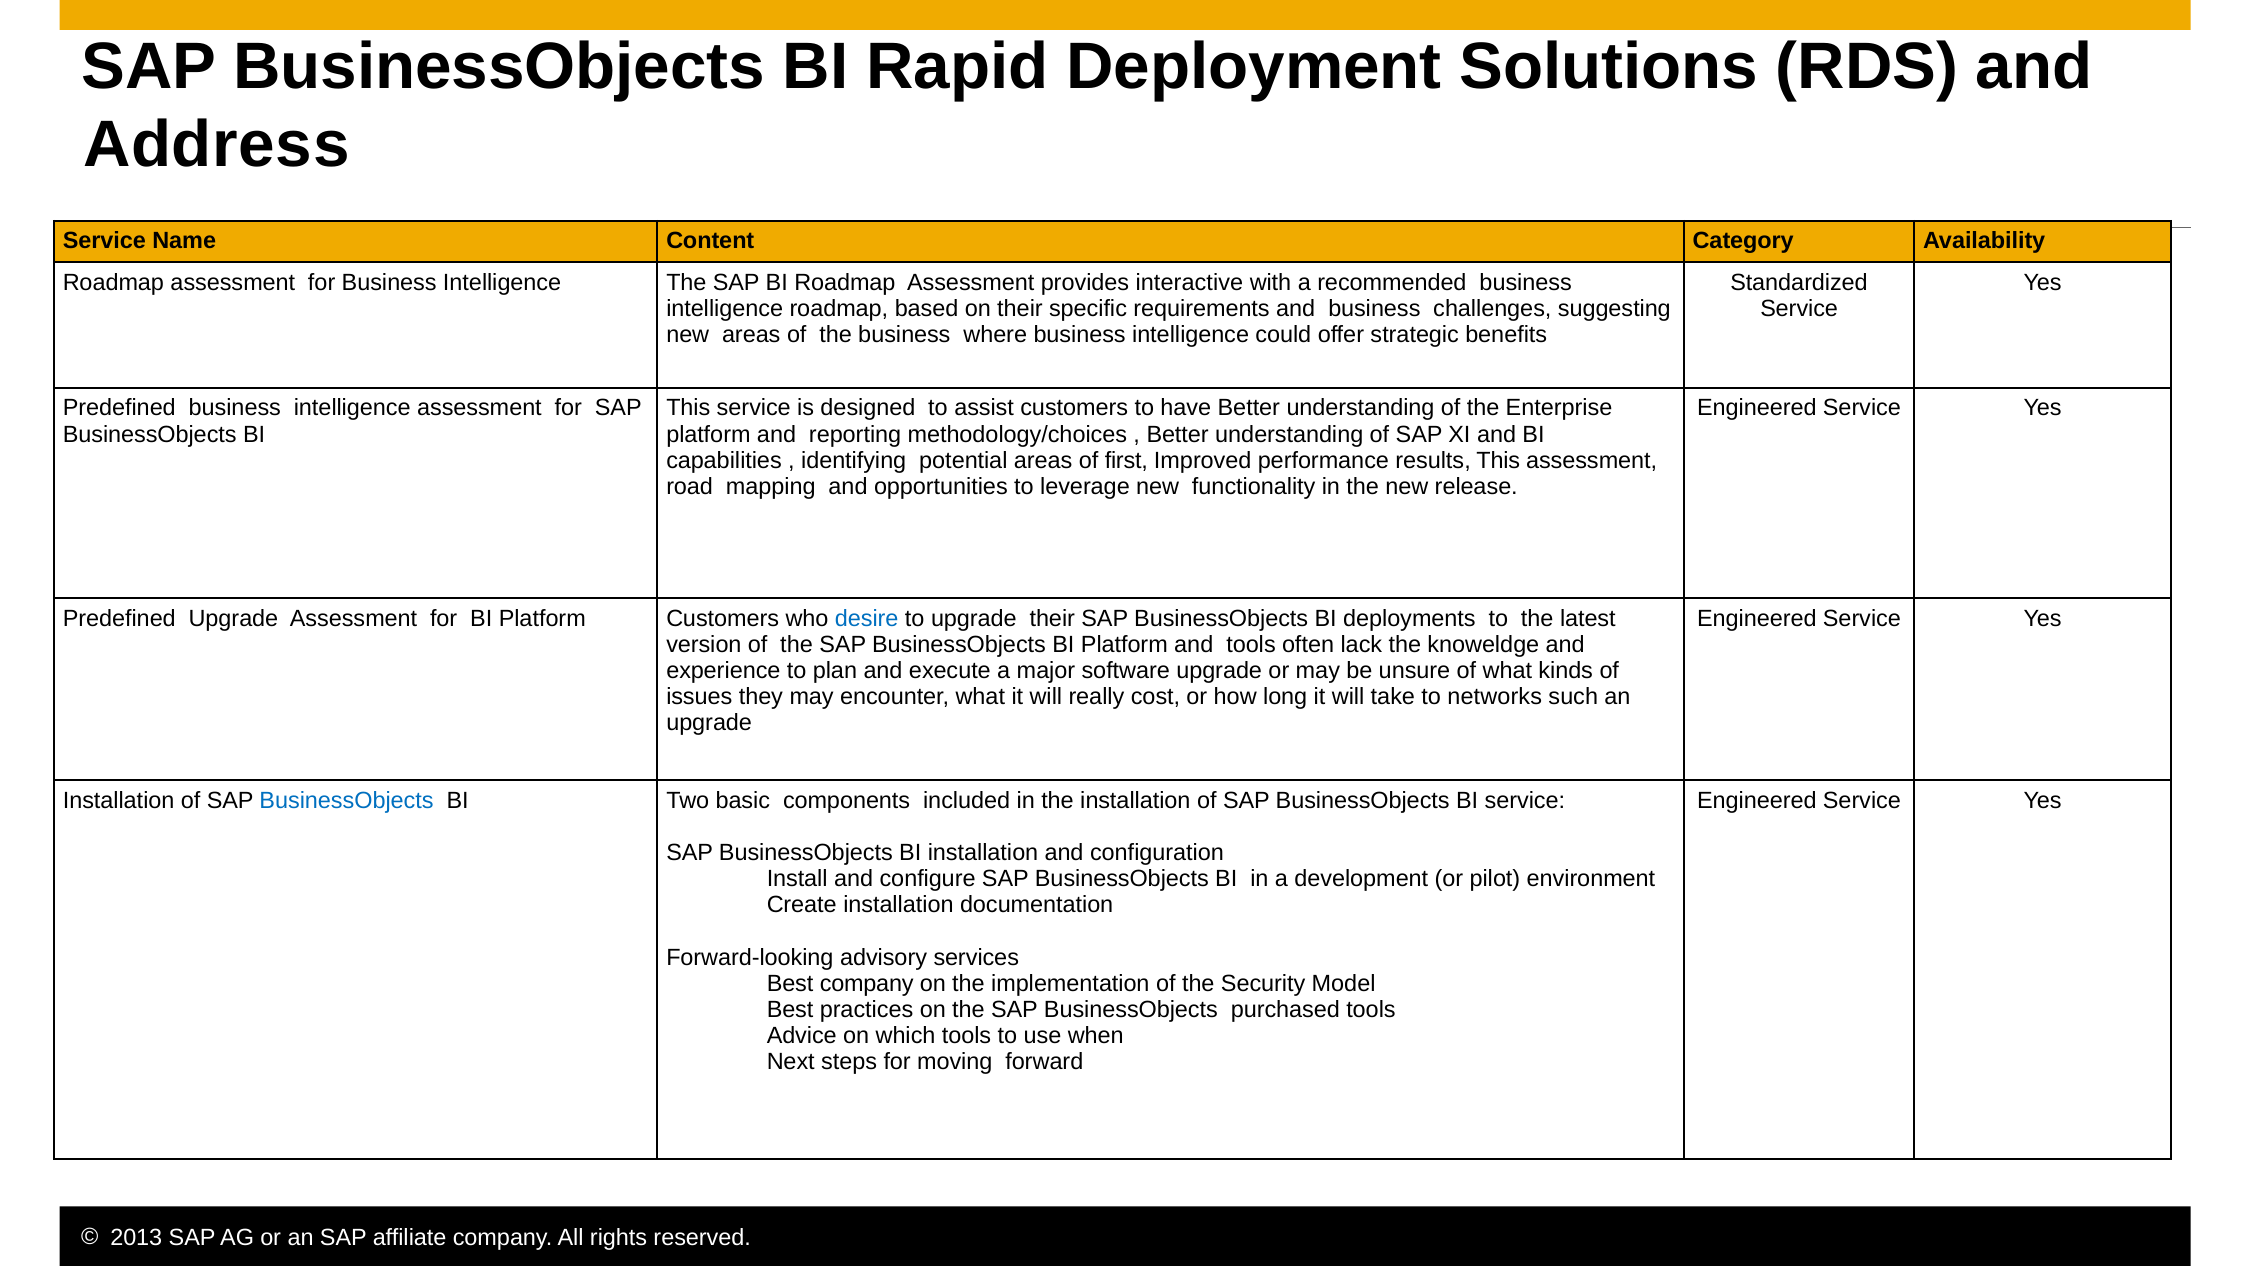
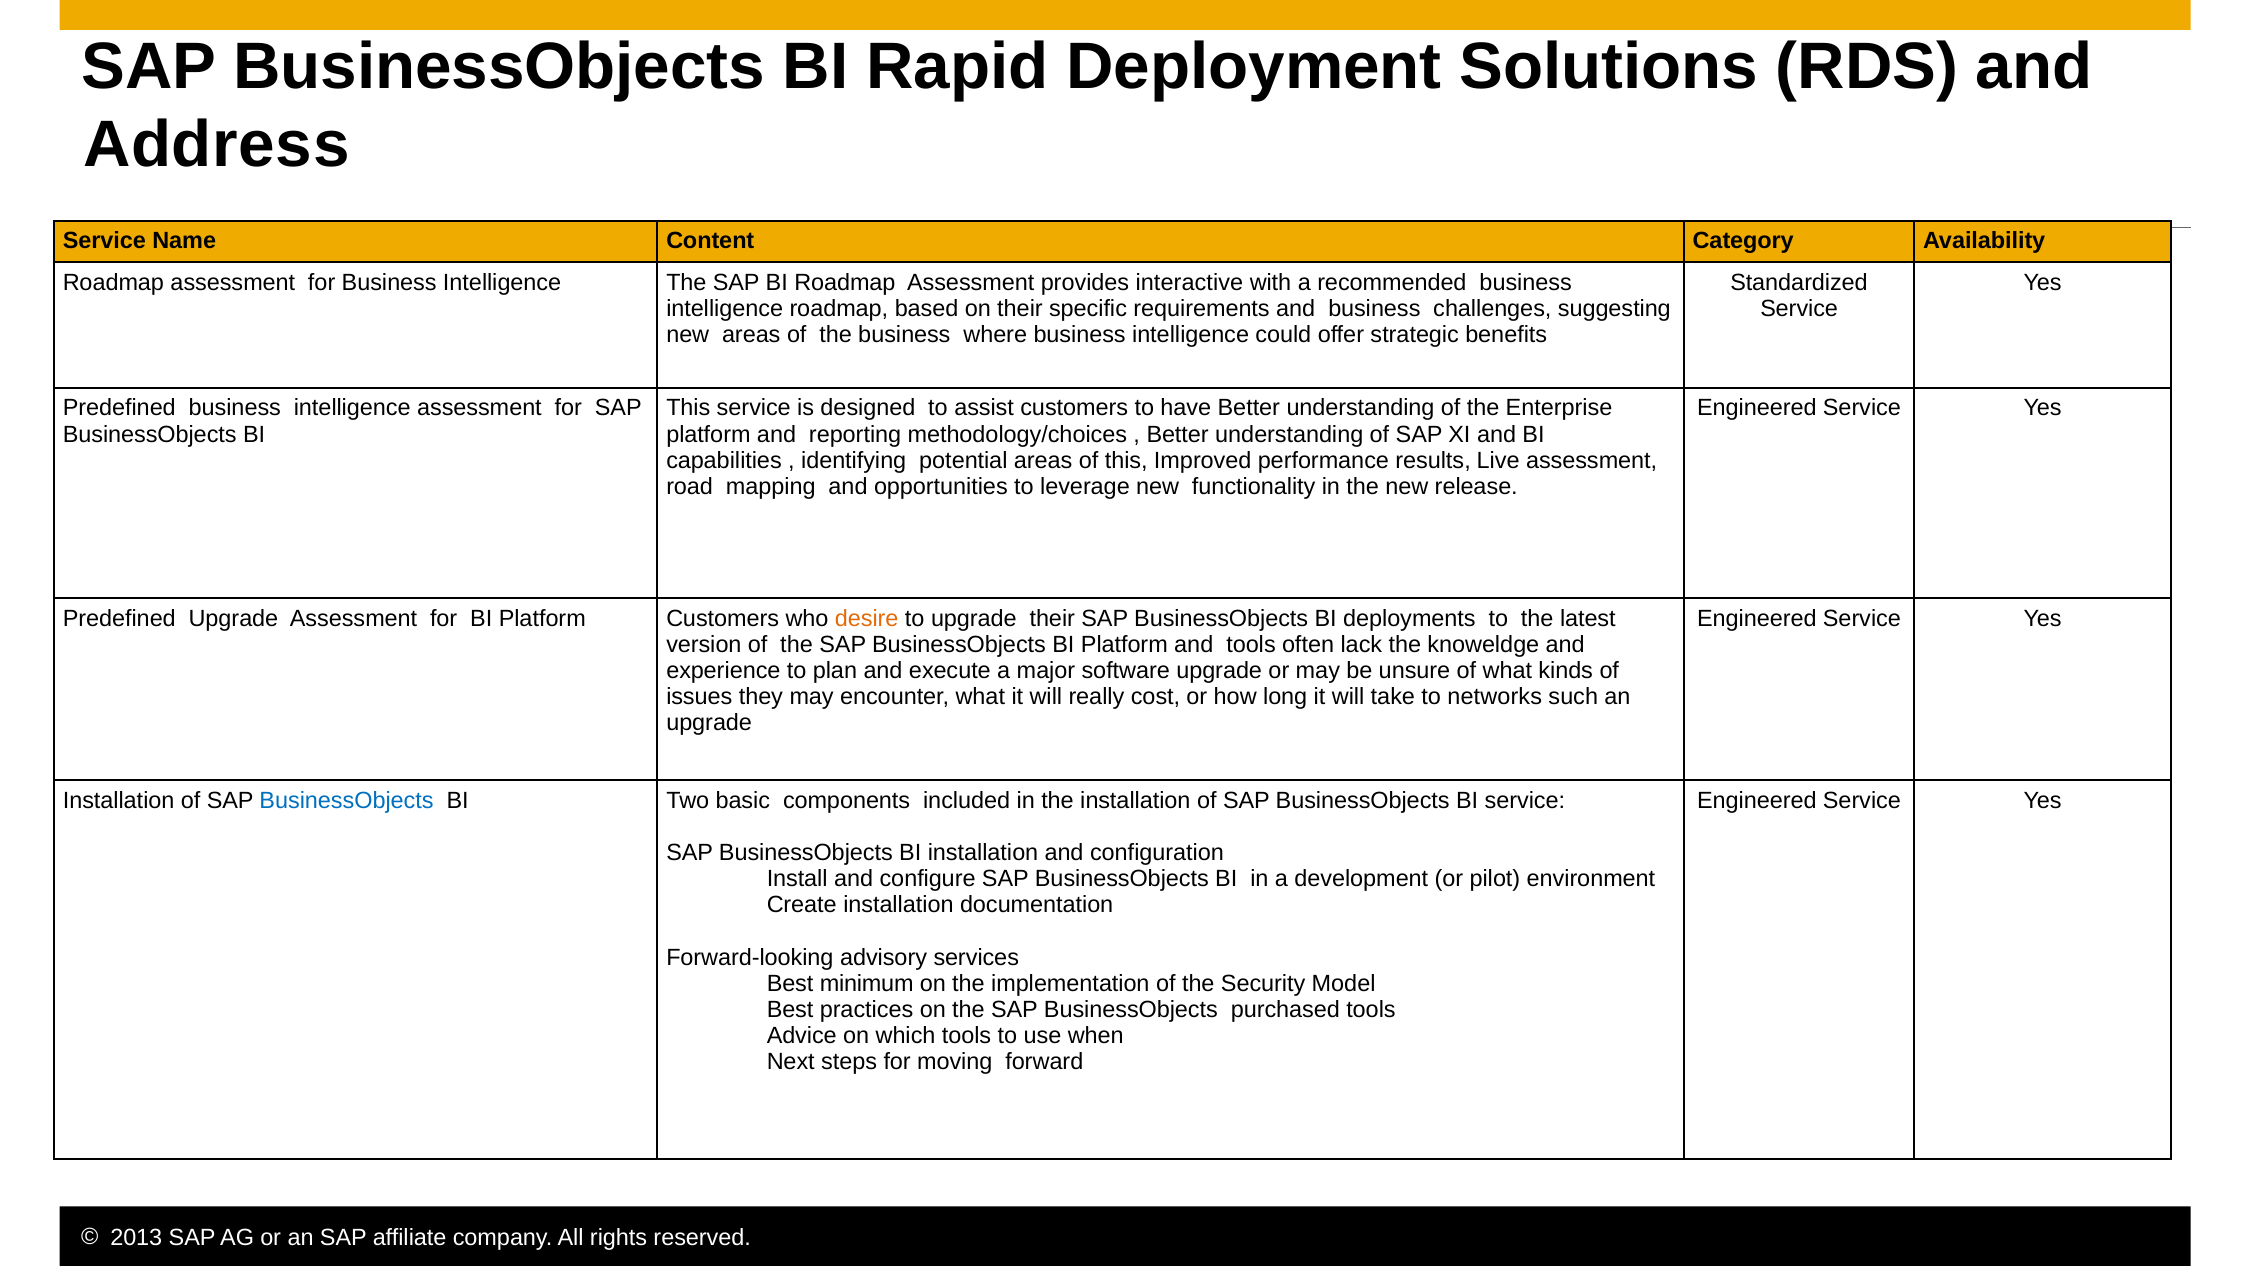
of first: first -> this (1126, 461)
results This: This -> Live (1498, 461)
desire colour: blue -> orange (867, 618)
Best company: company -> minimum (867, 984)
